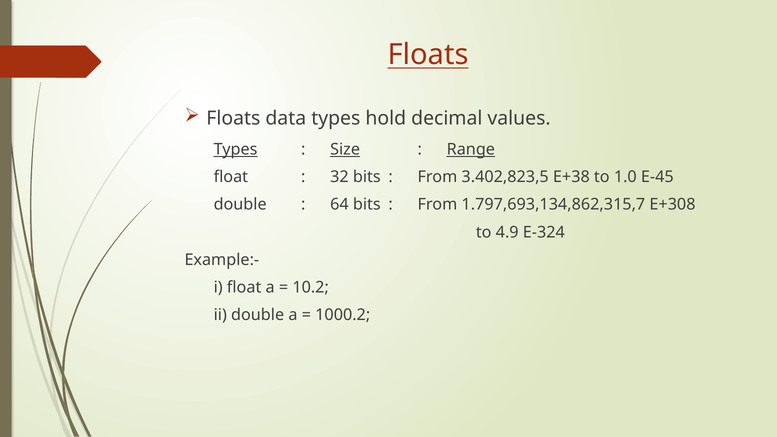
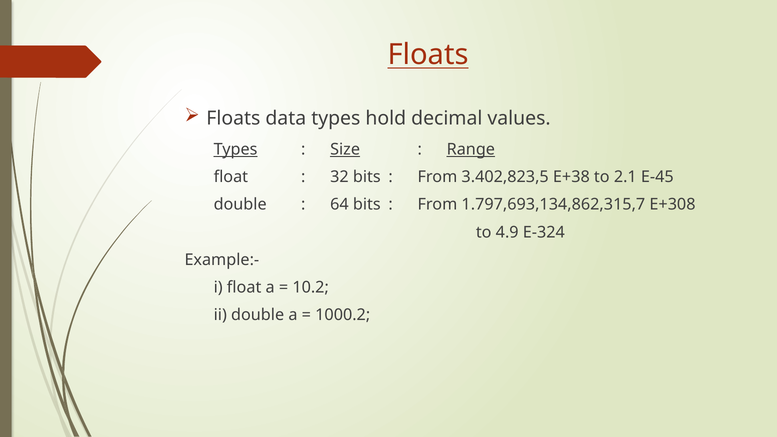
1.0: 1.0 -> 2.1 (625, 177)
